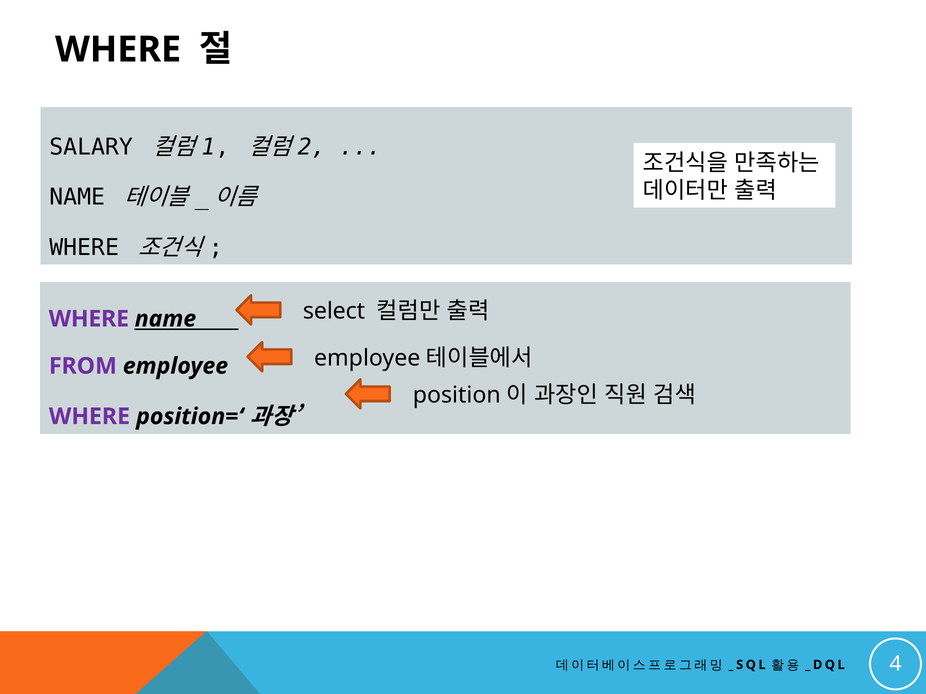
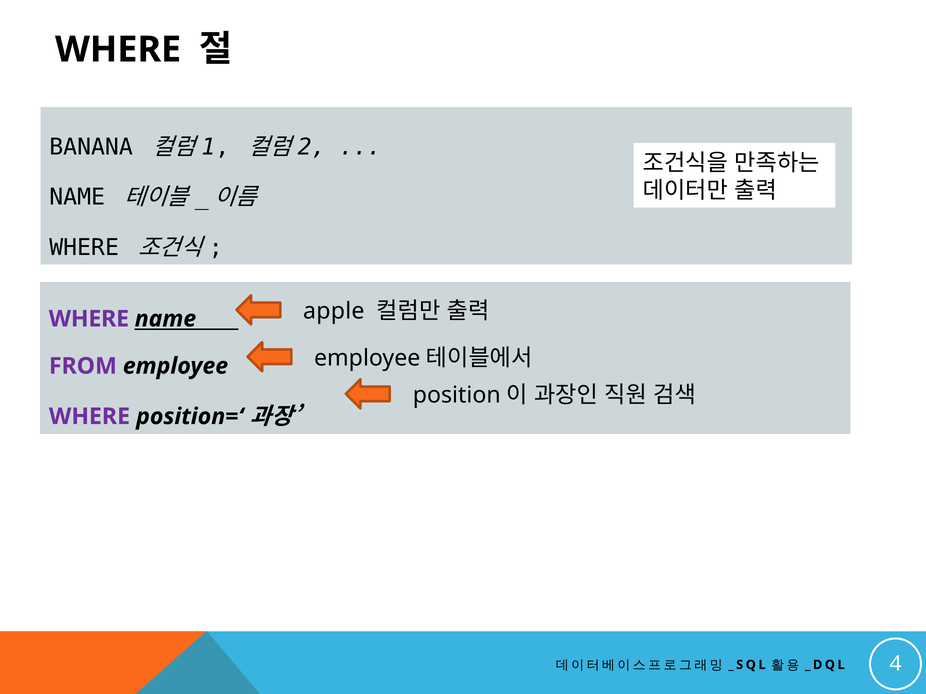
SALARY: SALARY -> BANANA (91, 147)
select: select -> apple (334, 311)
